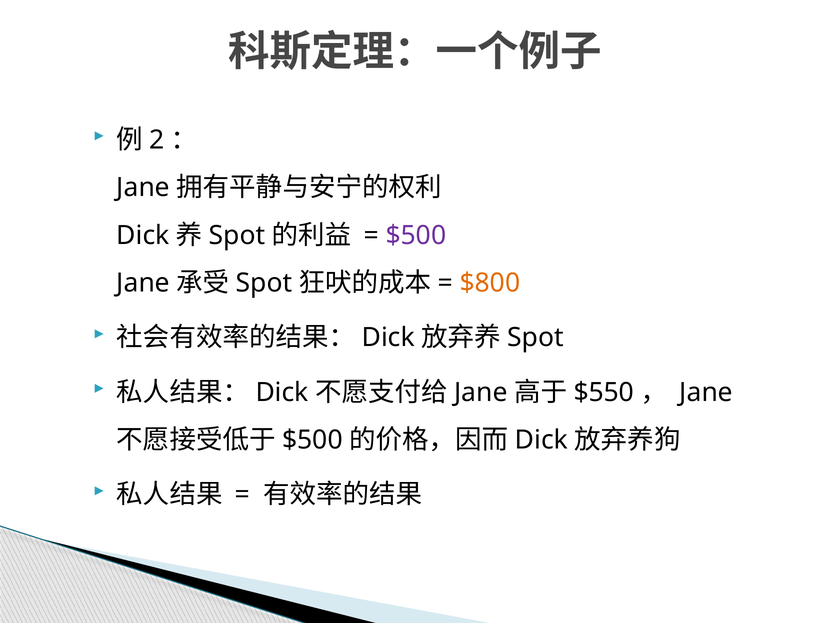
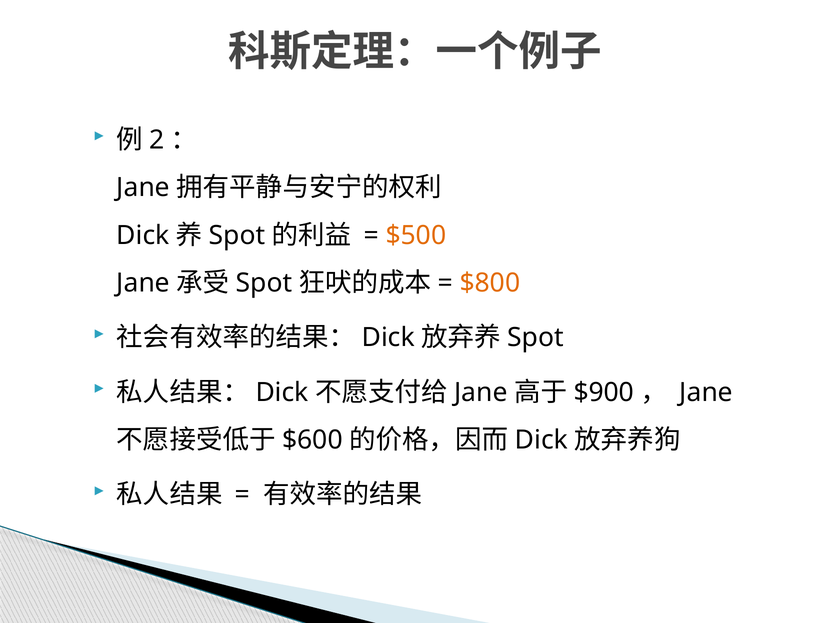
$500 colour: purple -> orange (416, 235)
$550: $550 -> $900 (604, 392)
$500: $500 -> $600 (312, 440)
